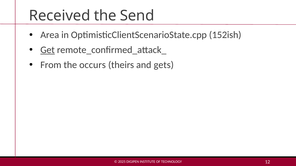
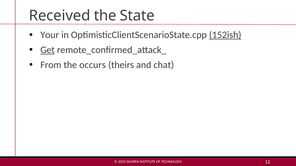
Send: Send -> State (137, 16)
Area: Area -> Your (50, 35)
152ish underline: none -> present (225, 35)
gets: gets -> chat (164, 65)
